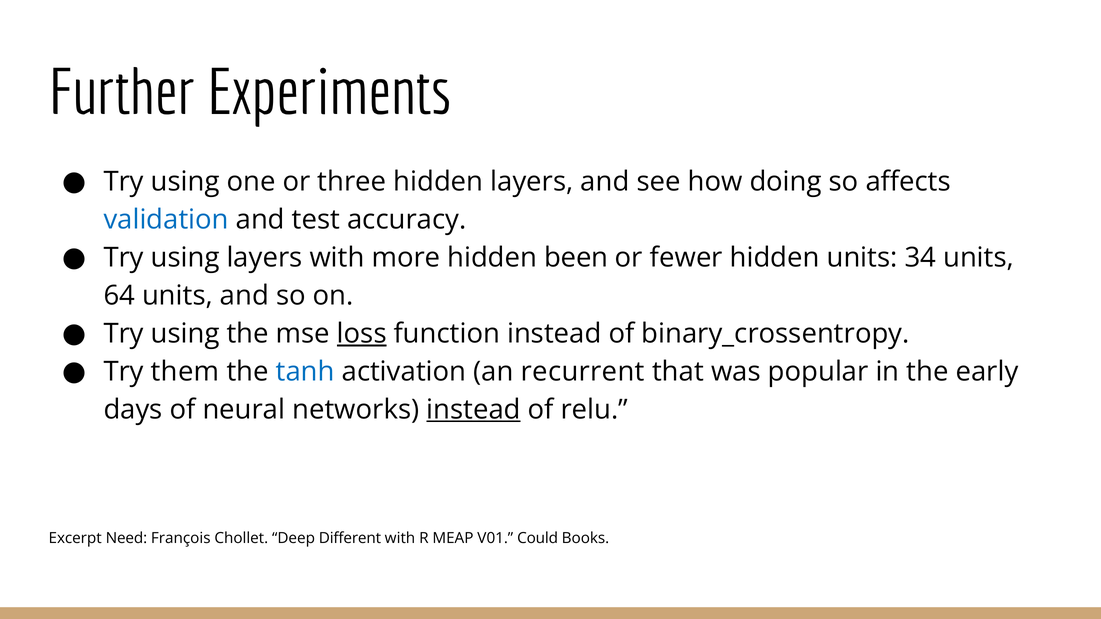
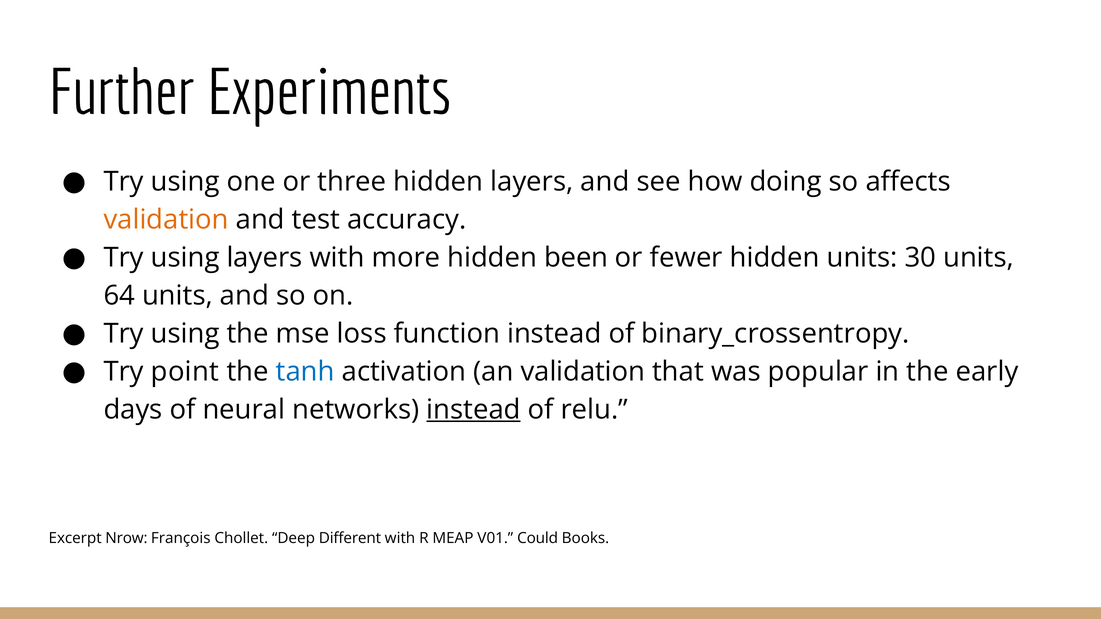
validation colour: blue -> orange (166, 220)
34: 34 -> 30 (920, 258)
loss underline: present -> none (362, 334)
them: them -> point (185, 372)
an recurrent: recurrent -> validation (583, 372)
Need: Need -> Nrow (126, 539)
